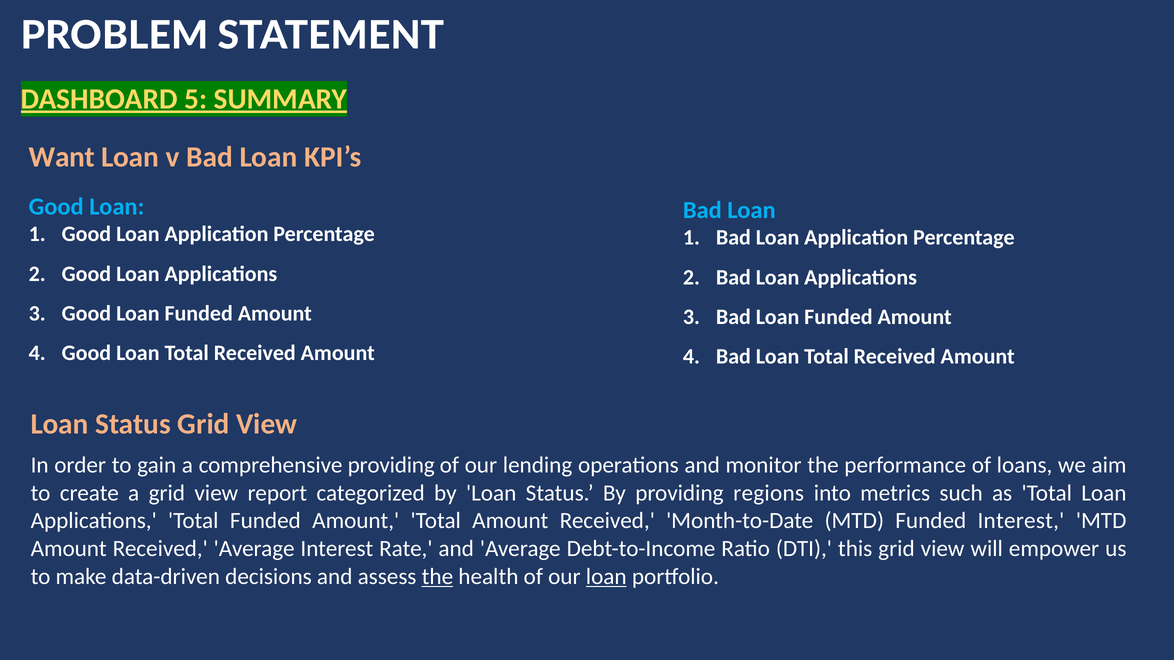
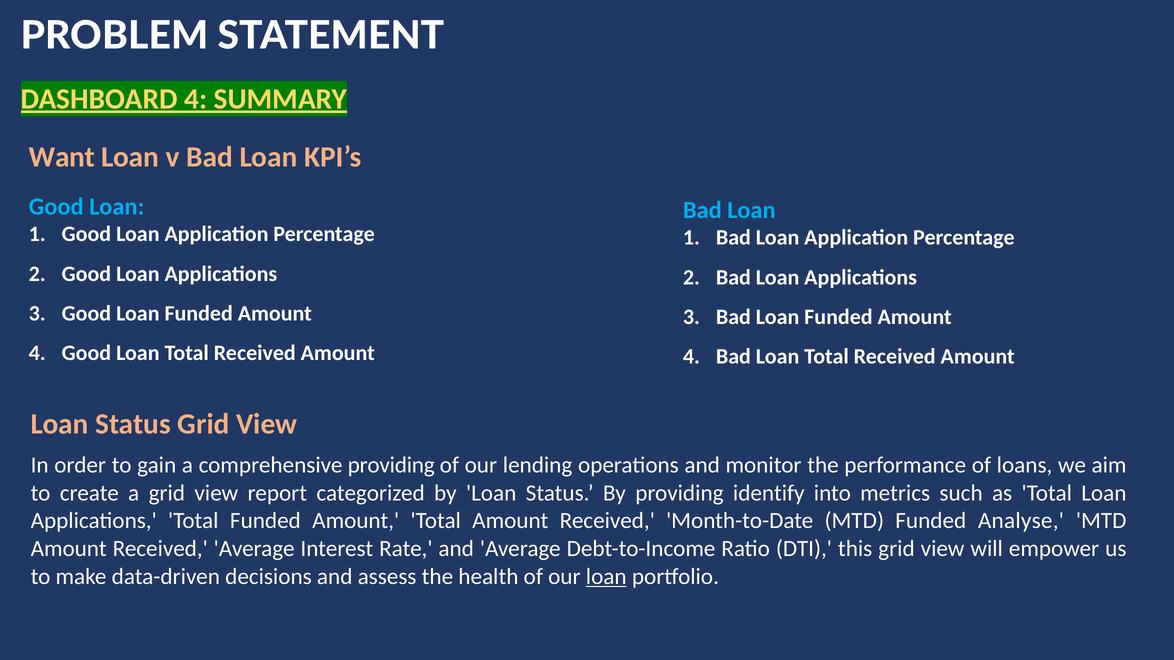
DASHBOARD 5: 5 -> 4 (196, 99)
regions: regions -> identify (769, 493)
Funded Interest: Interest -> Analyse (1021, 521)
the underline: present -> none (437, 577)
